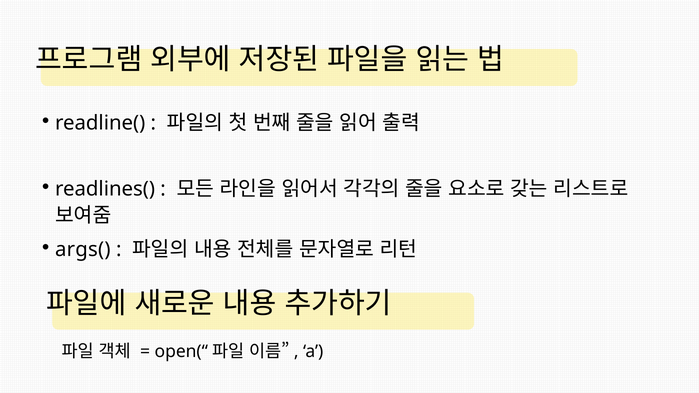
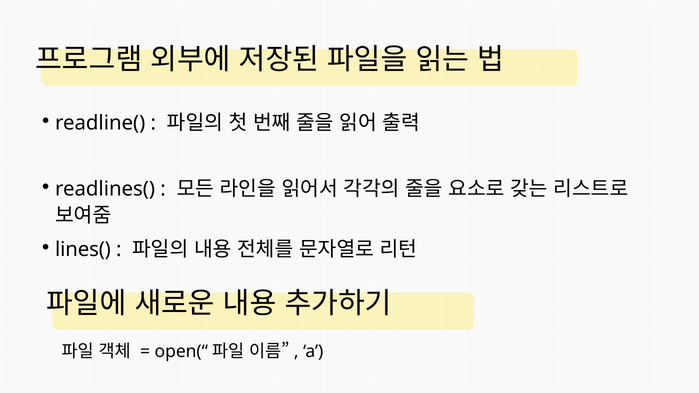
args(: args( -> lines( (83, 249)
